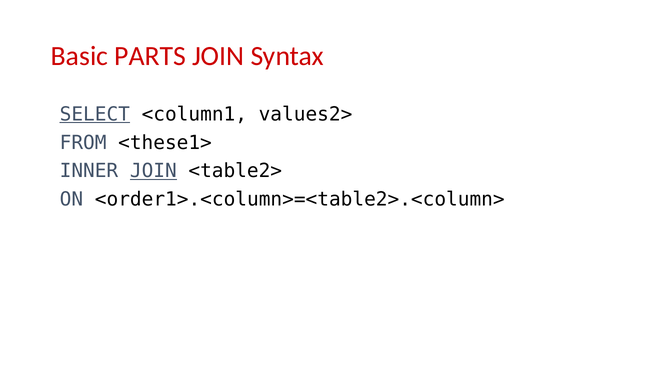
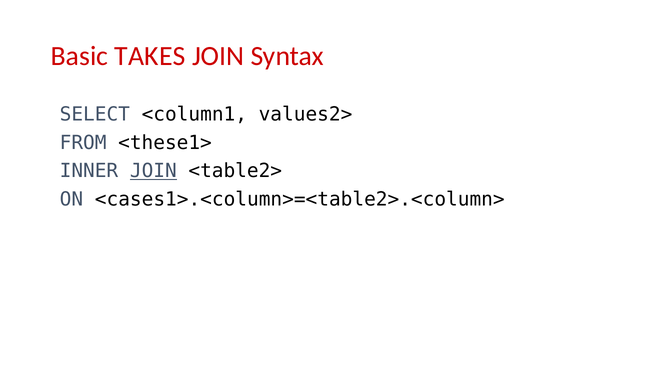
PARTS: PARTS -> TAKES (150, 56)
SELECT underline: present -> none (95, 114)
<order1>.<column>=<table2>.<column>: <order1>.<column>=<table2>.<column> -> <cases1>.<column>=<table2>.<column> (300, 200)
